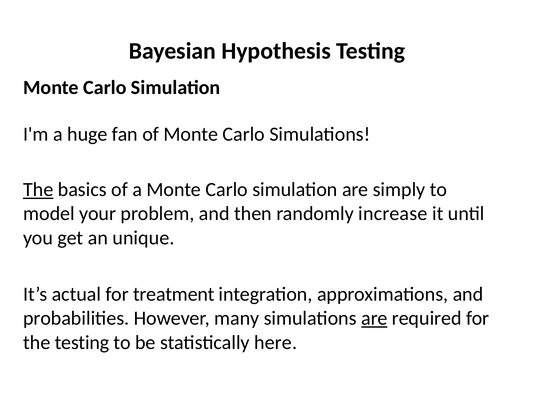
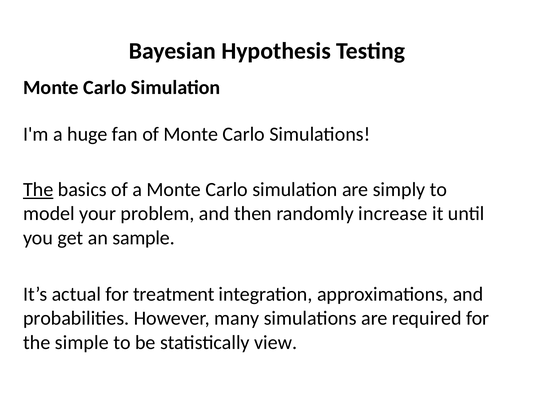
unique: unique -> sample (144, 237)
are underline: present -> none (374, 318)
the testing: testing -> simple (82, 342)
here: here -> view (276, 342)
